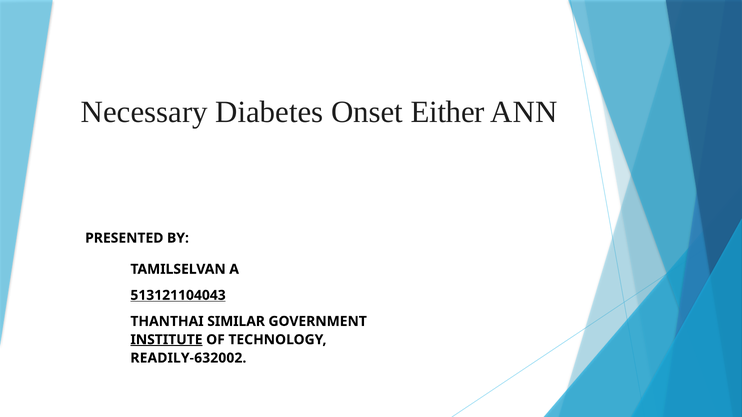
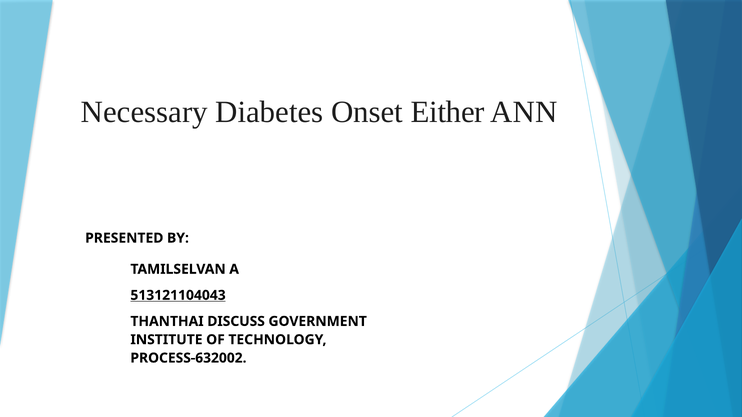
SIMILAR: SIMILAR -> DISCUSS (236, 322)
INSTITUTE underline: present -> none (166, 340)
READILY-632002: READILY-632002 -> PROCESS-632002 (188, 358)
